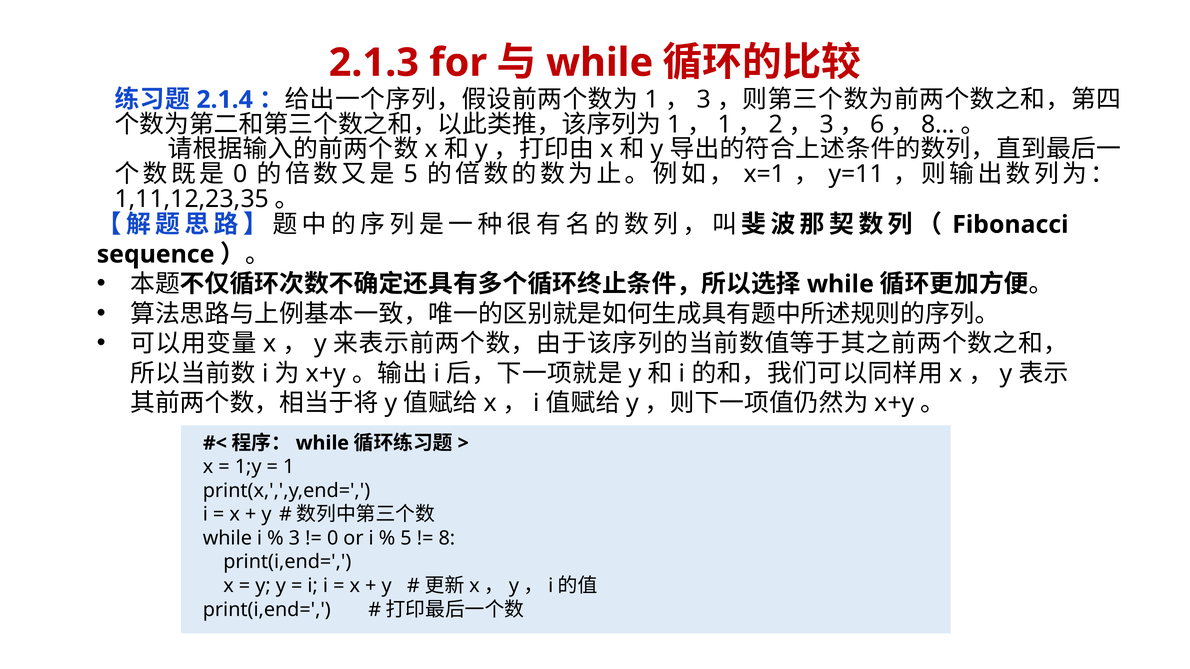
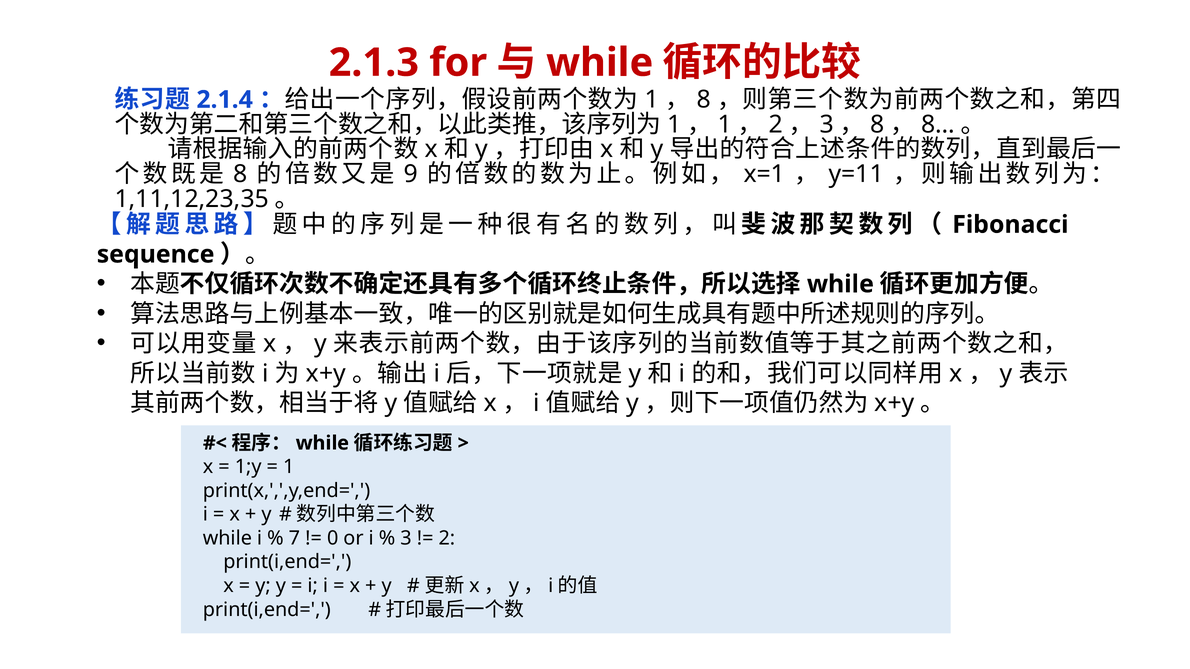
3: 3 -> 8 (704, 100)
6: 6 -> 8 (877, 125)
0: 0 -> 8 (240, 174)
5: 5 -> 9 (411, 174)
3: 3 -> 7 (294, 538)
5: 5 -> 3 (406, 538)
8: 8 -> 2 (447, 538)
